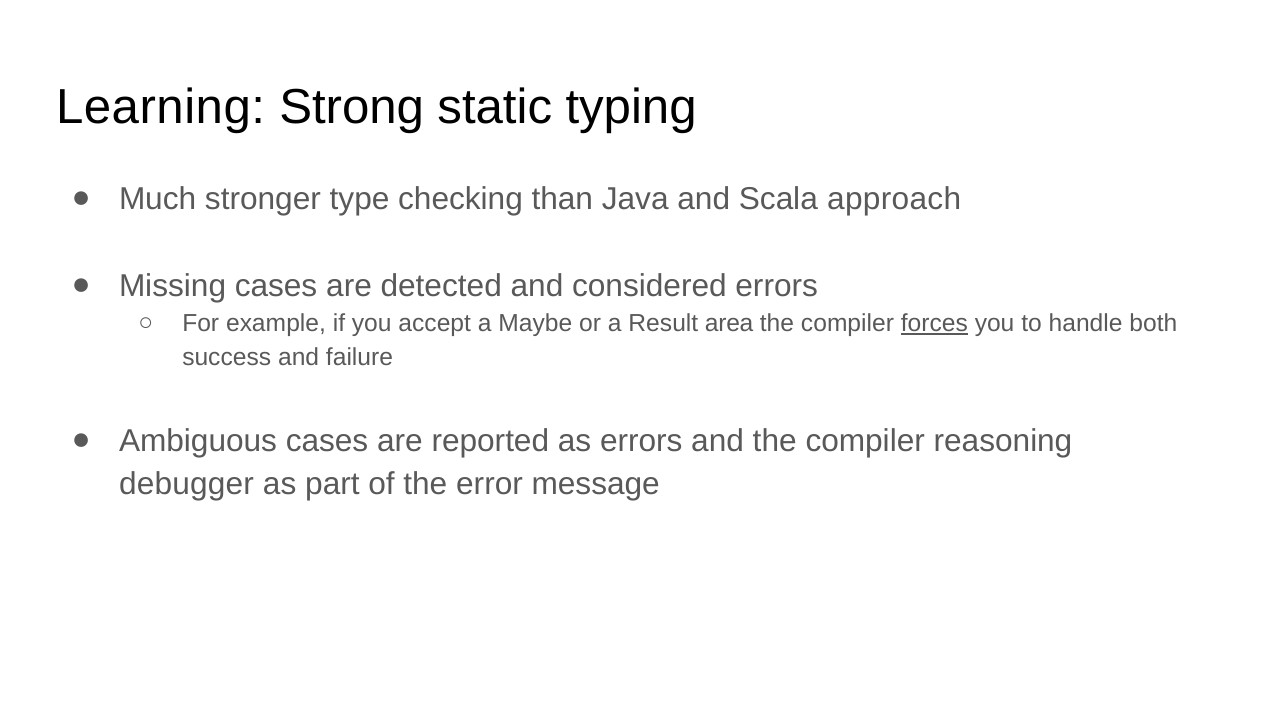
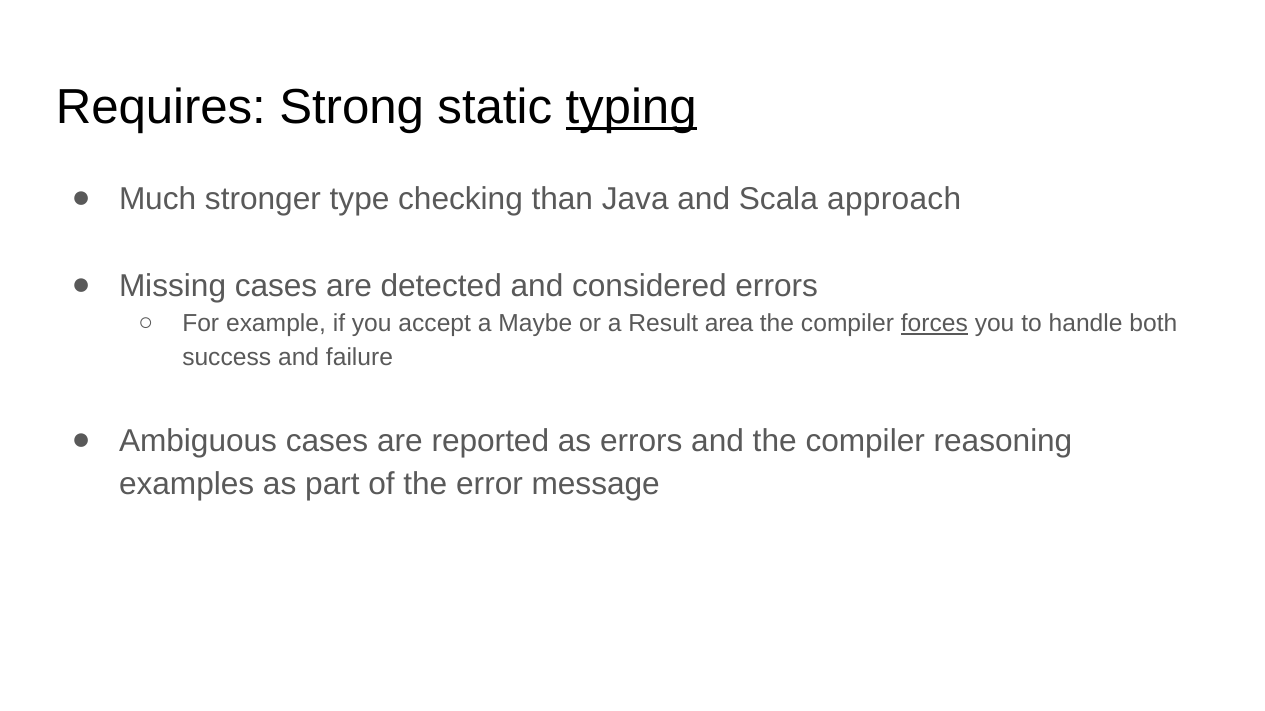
Learning: Learning -> Requires (161, 107)
typing underline: none -> present (631, 107)
debugger: debugger -> examples (187, 485)
